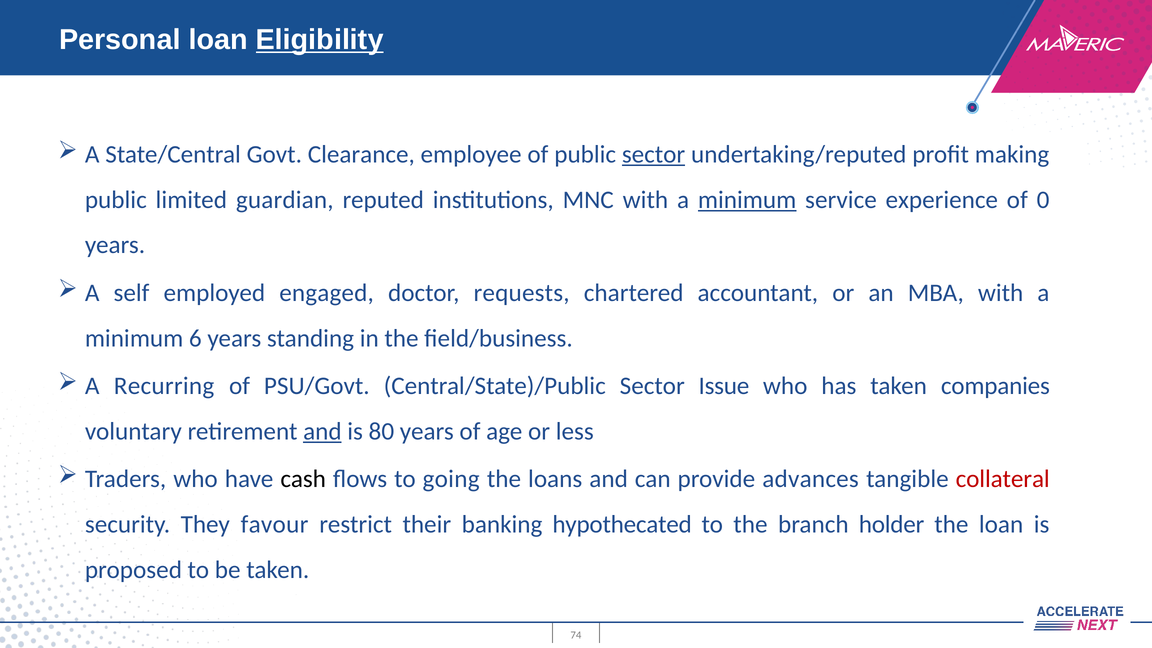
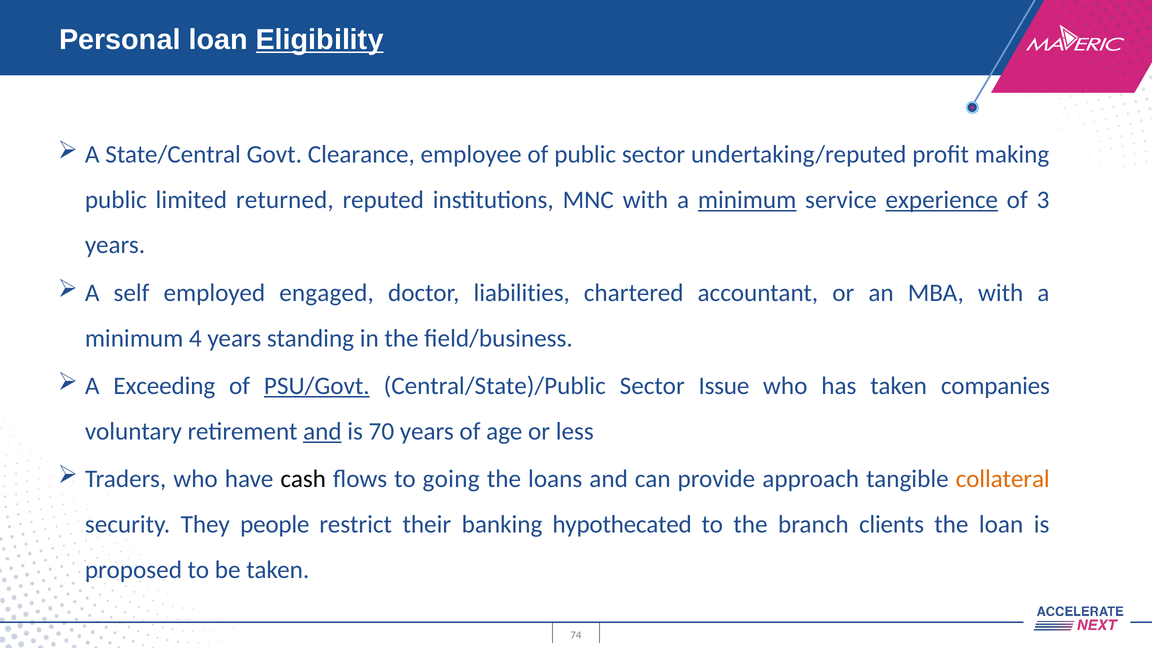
sector underline: present -> none (654, 154)
guardian: guardian -> returned (285, 200)
experience underline: none -> present (942, 200)
0: 0 -> 3 (1043, 200)
requests: requests -> liabilities (522, 293)
6: 6 -> 4 (195, 338)
Recurring: Recurring -> Exceeding (164, 386)
PSU/Govt underline: none -> present (317, 386)
80: 80 -> 70 (381, 431)
advances: advances -> approach (811, 479)
collateral colour: red -> orange (1003, 479)
favour: favour -> people (275, 524)
holder: holder -> clients (892, 524)
